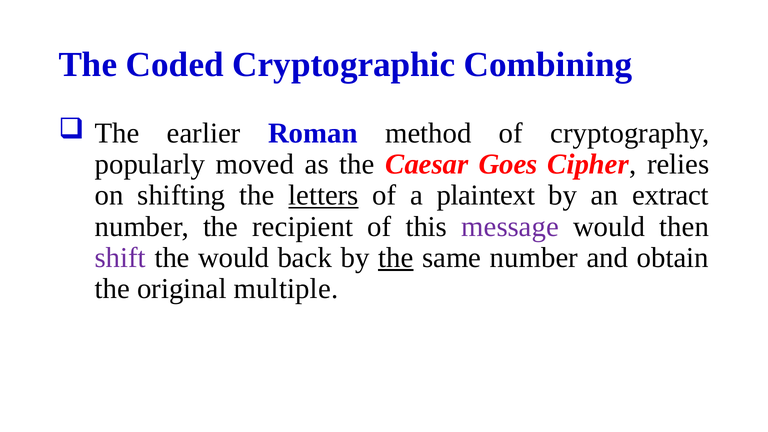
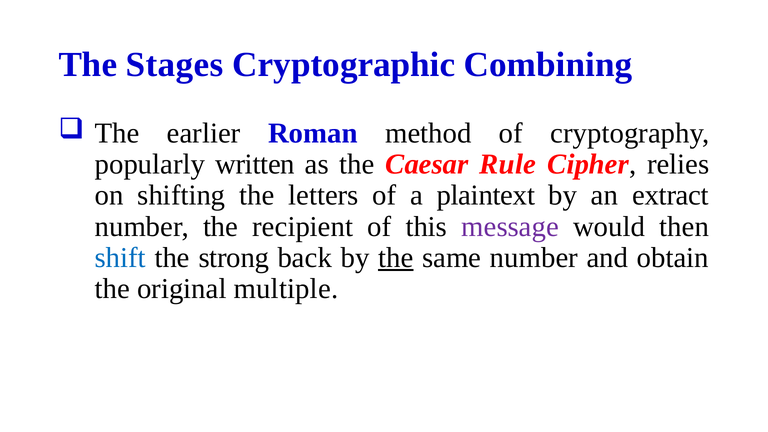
Coded: Coded -> Stages (175, 65)
moved: moved -> written (255, 164)
Goes: Goes -> Rule (508, 164)
letters underline: present -> none (323, 195)
shift colour: purple -> blue (120, 258)
the would: would -> strong (234, 258)
